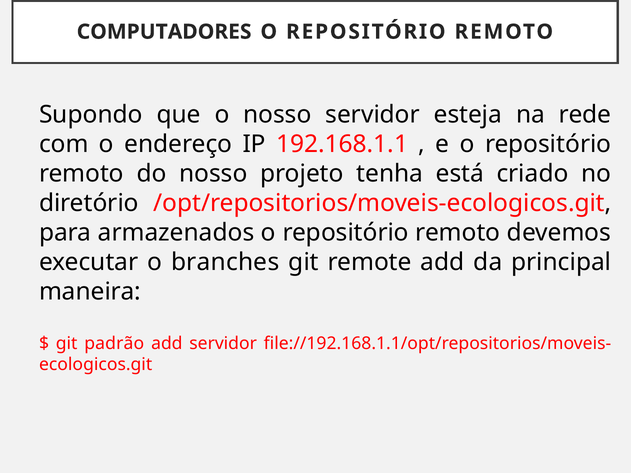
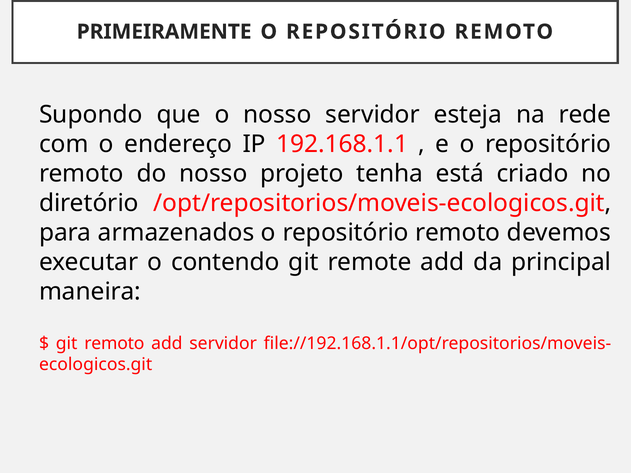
COMPUTADORES: COMPUTADORES -> PRIMEIRAMENTE (164, 32)
branches: branches -> contendo (225, 262)
git padrão: padrão -> remoto (114, 344)
